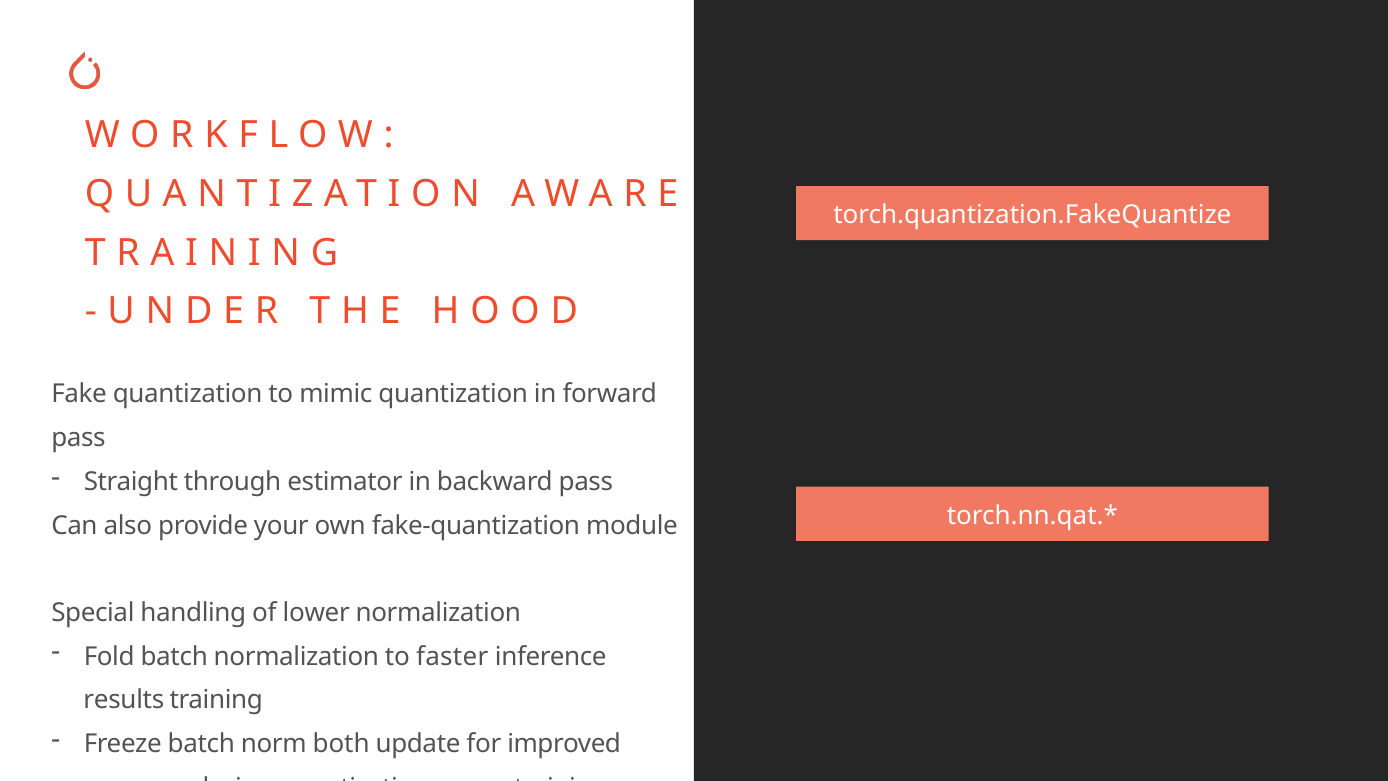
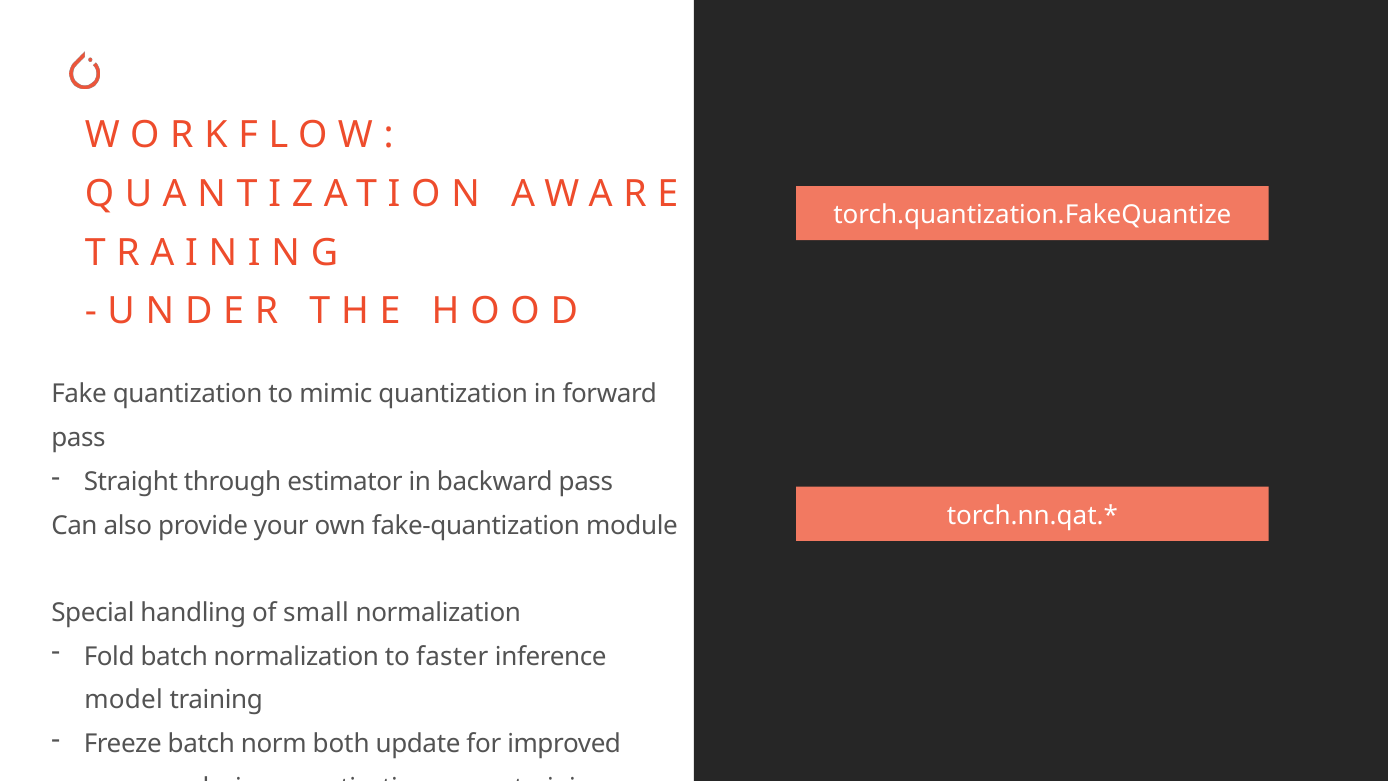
lower: lower -> small (316, 613)
results: results -> model (124, 700)
